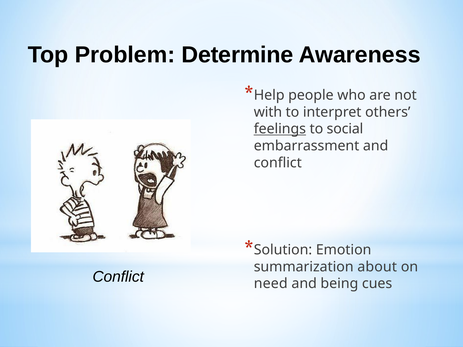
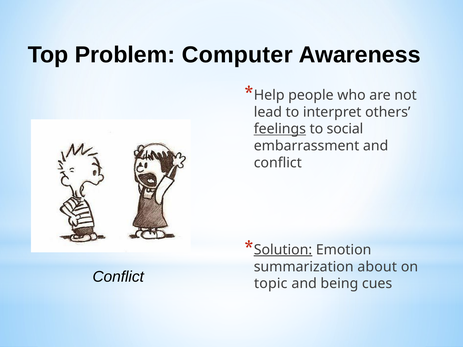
Determine: Determine -> Computer (237, 55)
with: with -> lead (268, 112)
Solution underline: none -> present (283, 250)
need: need -> topic (271, 284)
